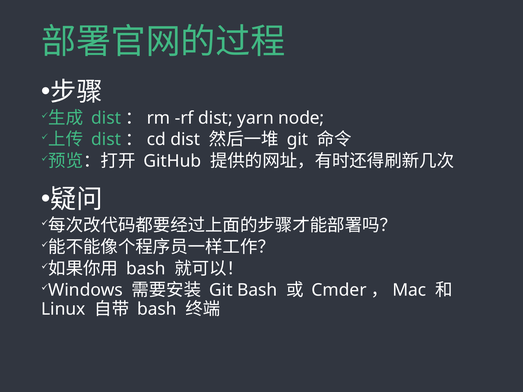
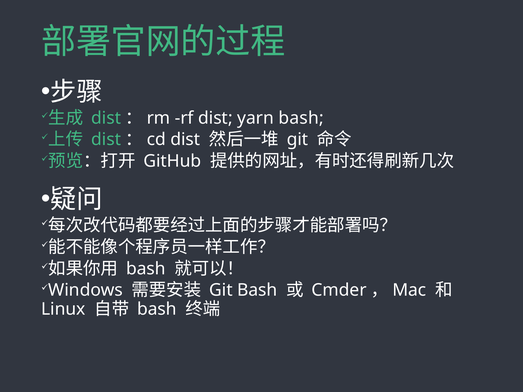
yarn node: node -> bash (301, 118)
